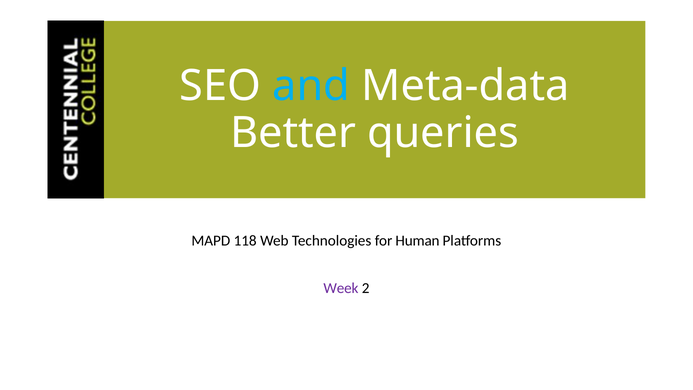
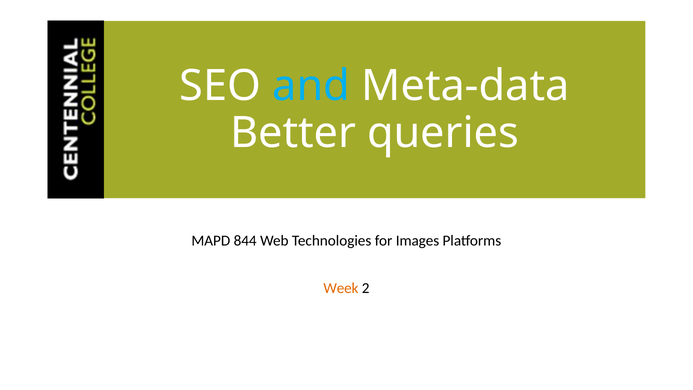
118: 118 -> 844 (245, 241)
Human: Human -> Images (417, 241)
Week colour: purple -> orange (341, 288)
